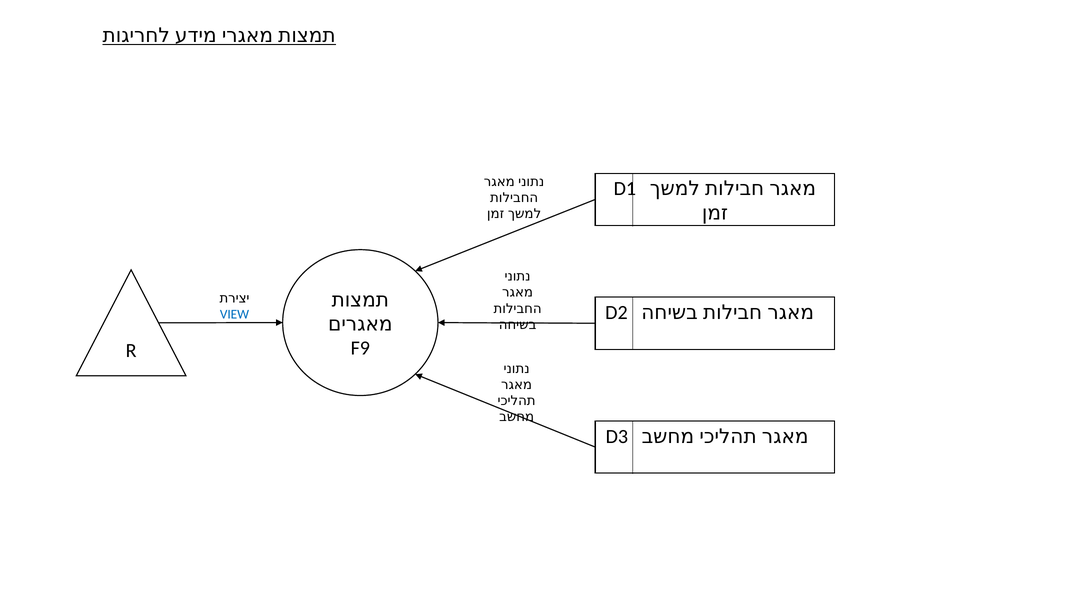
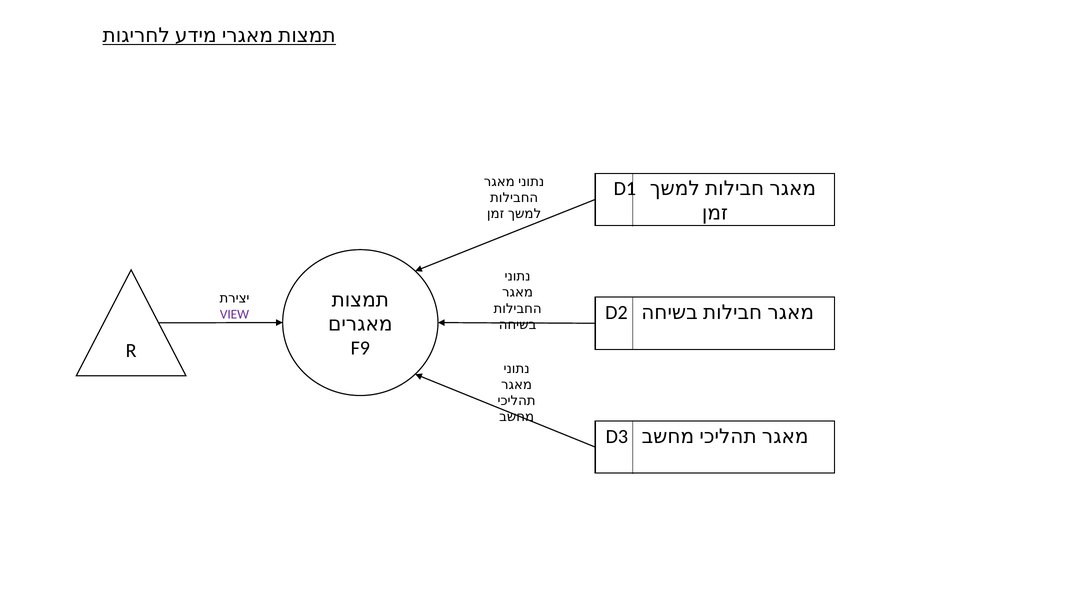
VIEW colour: blue -> purple (234, 314)
